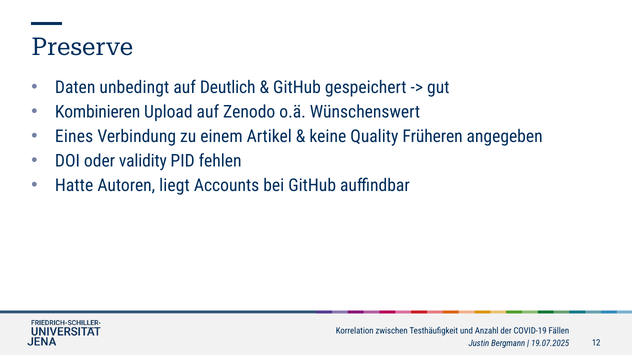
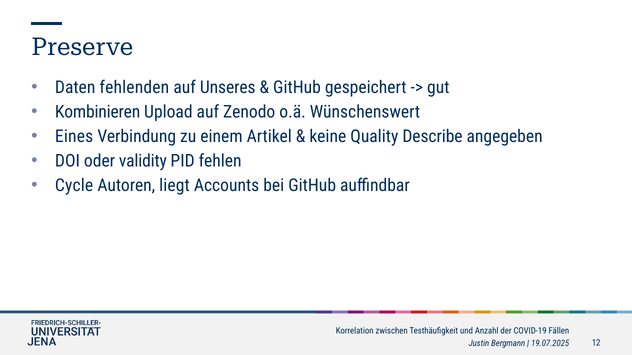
unbedingt: unbedingt -> fehlenden (134, 88)
Deutlich: Deutlich -> Unseres (228, 88)
Früheren: Früheren -> Describe (432, 137)
Hatte: Hatte -> Cycle (74, 186)
